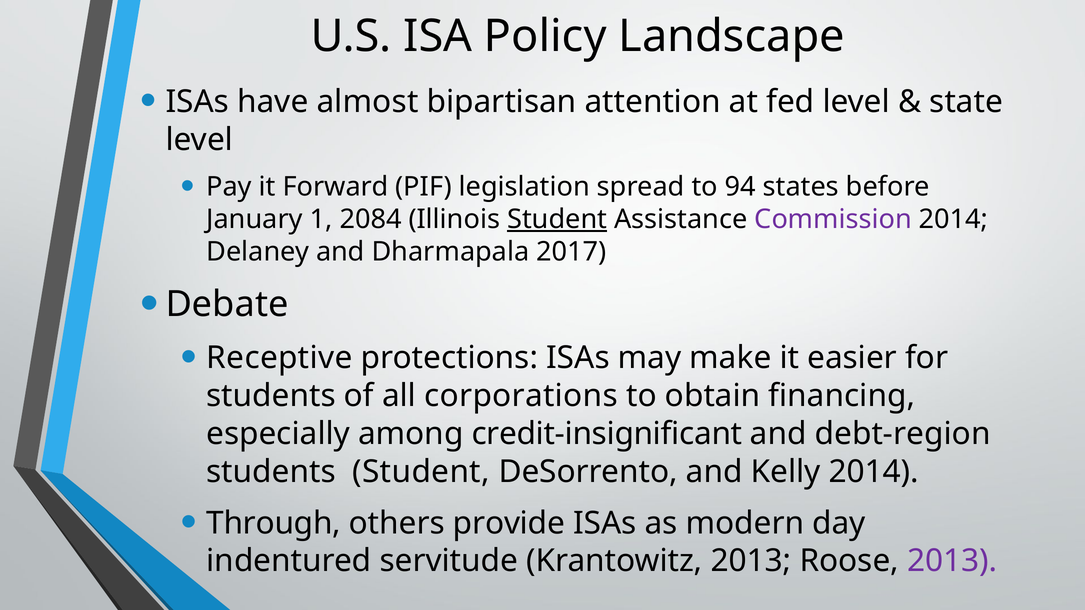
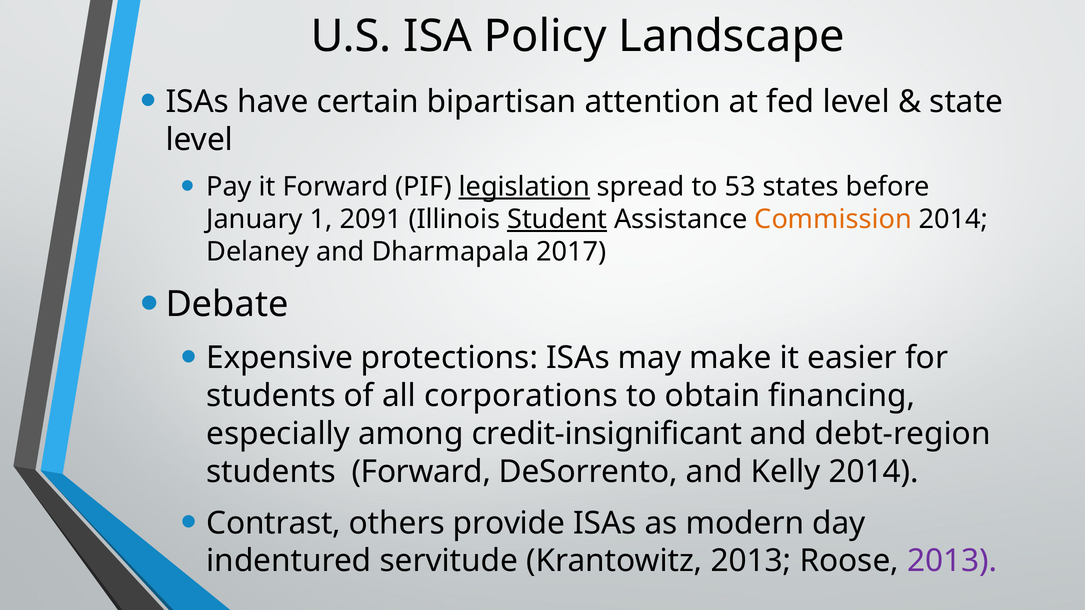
almost: almost -> certain (368, 102)
legislation underline: none -> present (524, 187)
94: 94 -> 53 (740, 187)
2084: 2084 -> 2091 (371, 220)
Commission colour: purple -> orange (833, 220)
Receptive: Receptive -> Expensive (280, 358)
students Student: Student -> Forward (421, 472)
Through: Through -> Contrast (274, 523)
